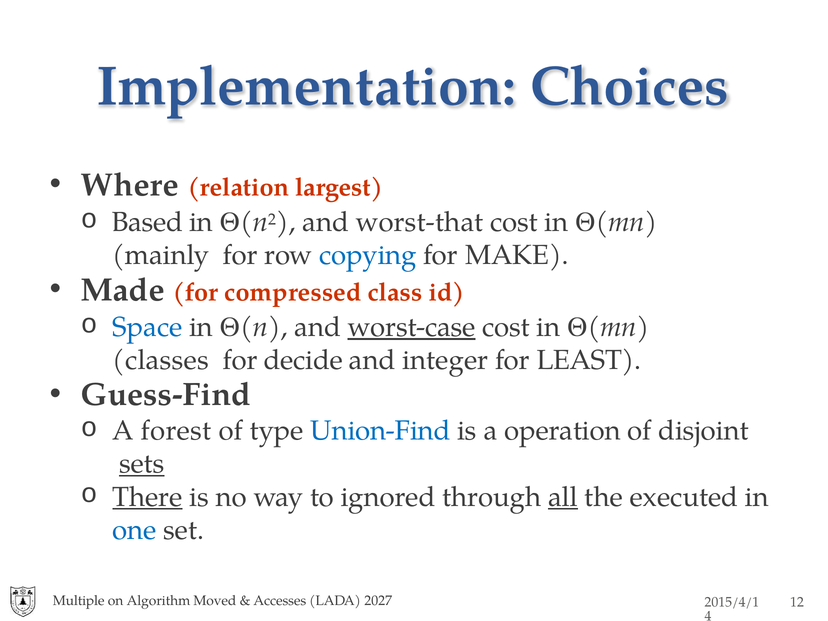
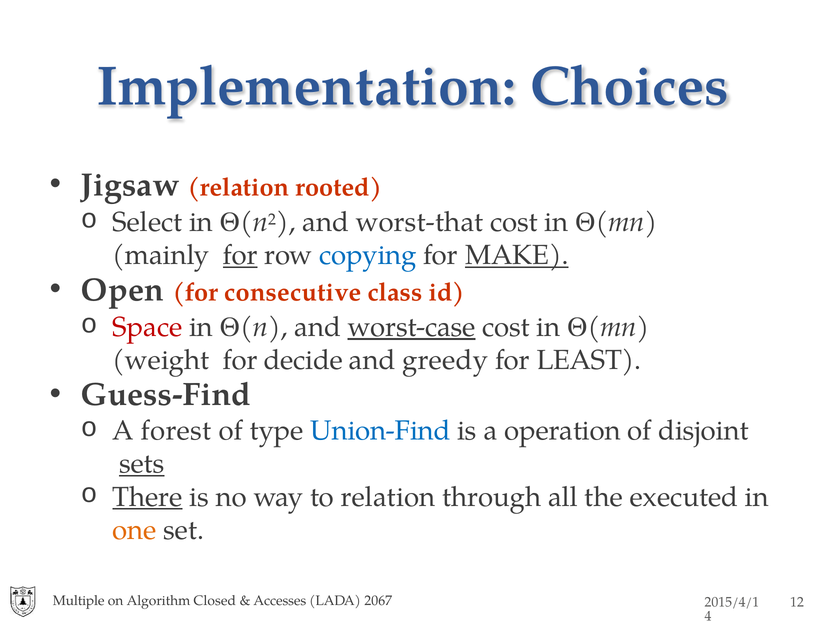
Where: Where -> Jigsaw (130, 185)
largest: largest -> rooted (339, 187)
Based: Based -> Select (147, 222)
for underline: none -> present (240, 255)
MAKE underline: none -> present (517, 255)
Made: Made -> Open (123, 290)
compressed: compressed -> consecutive (293, 292)
Space colour: blue -> red (147, 327)
classes: classes -> weight (161, 360)
integer: integer -> greedy (445, 360)
to ignored: ignored -> relation (388, 497)
all underline: present -> none (563, 497)
one colour: blue -> orange (134, 530)
Moved: Moved -> Closed (215, 601)
2027: 2027 -> 2067 (378, 601)
